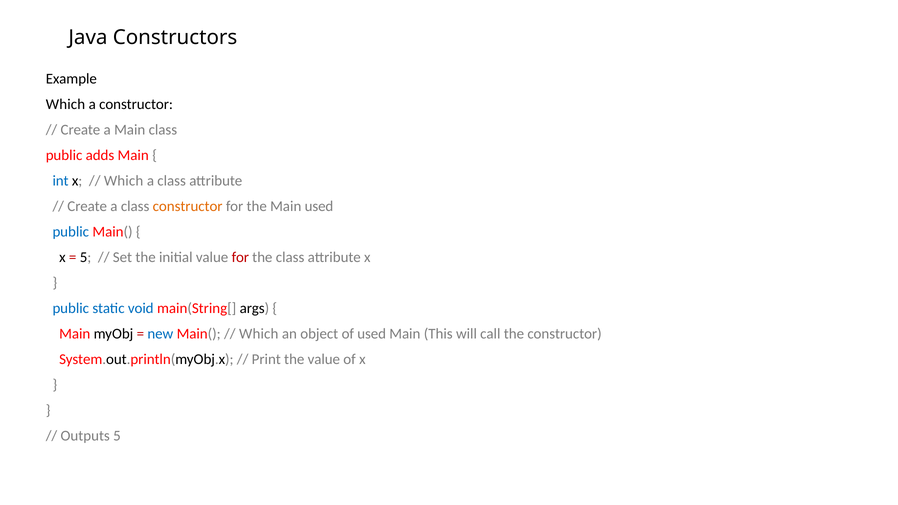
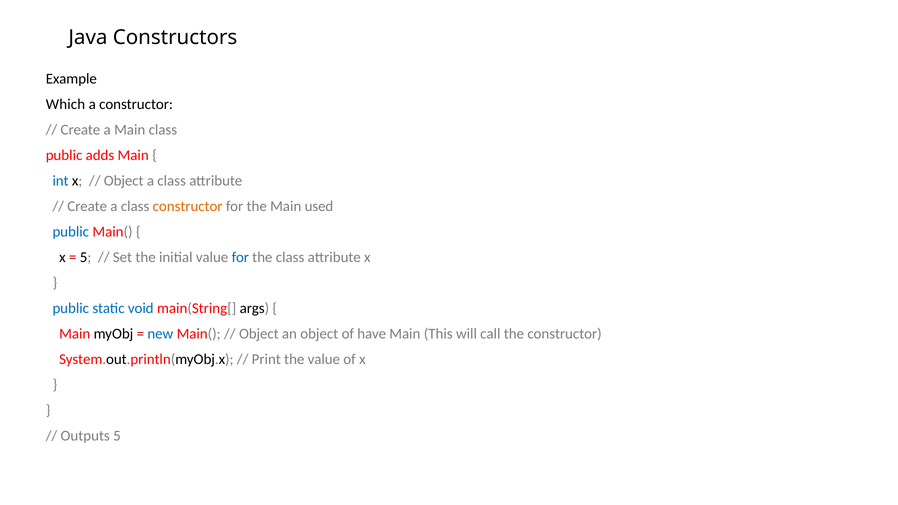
Which: Which -> Object (124, 181)
for colour: red -> blue (240, 257)
Which: Which -> Object (259, 334)
of used: used -> have (372, 334)
